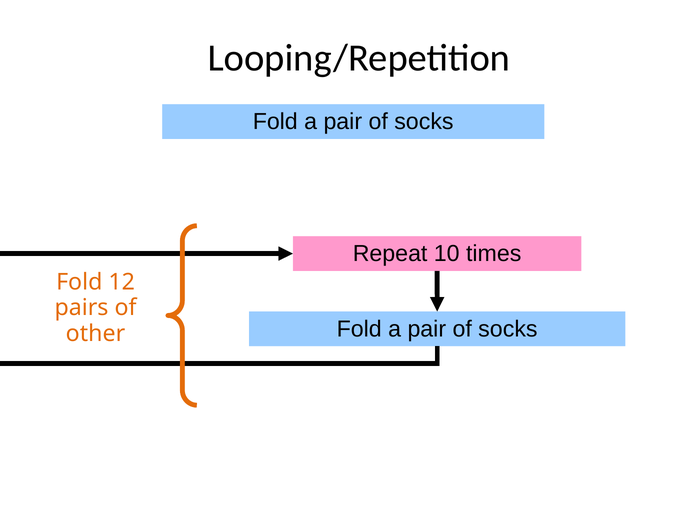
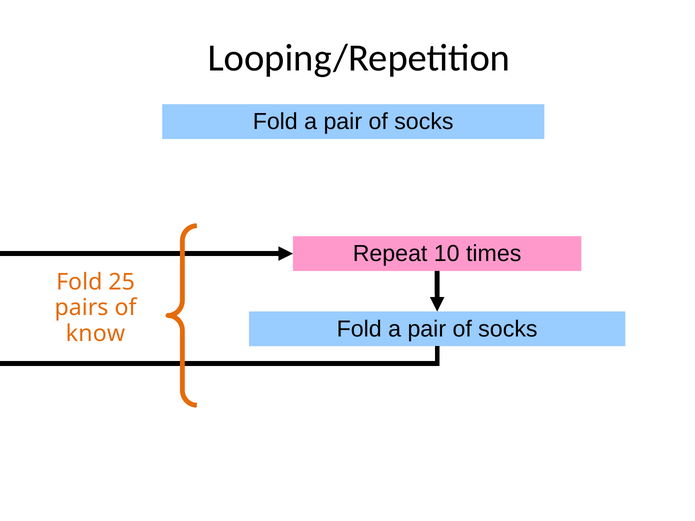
12: 12 -> 25 (122, 282)
other: other -> know (95, 334)
